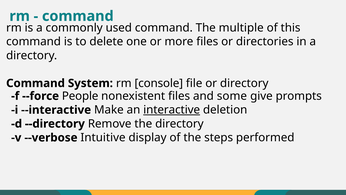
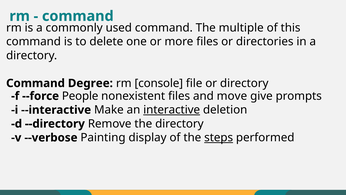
System: System -> Degree (90, 83)
some: some -> move (232, 96)
Intuitive: Intuitive -> Painting (103, 137)
steps underline: none -> present (219, 137)
